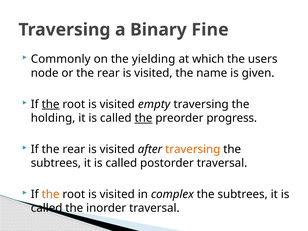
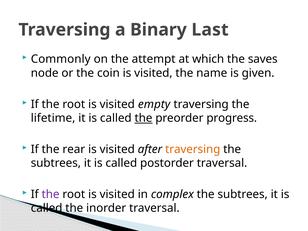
Fine: Fine -> Last (210, 30)
yielding: yielding -> attempt (154, 59)
users: users -> saves (263, 59)
or the rear: rear -> coin (108, 73)
the underline: present -> none (51, 104)
holding: holding -> lifetime (53, 118)
the colour: orange -> purple (51, 194)
